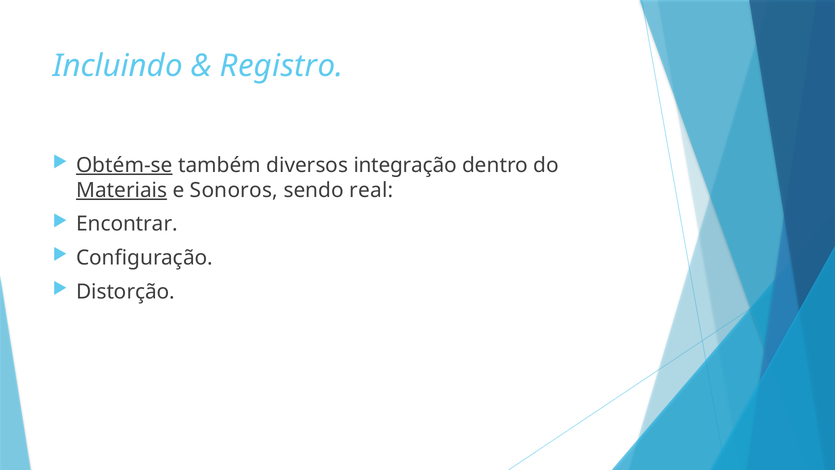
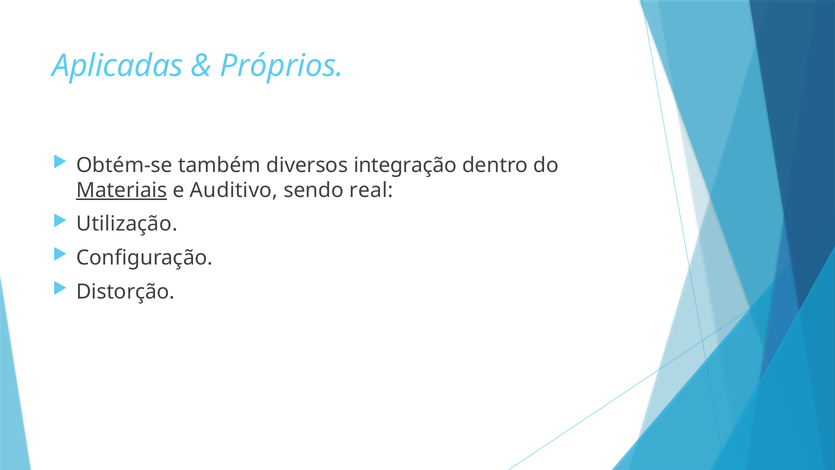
Incluindo: Incluindo -> Aplicadas (118, 66)
Registro: Registro -> Próprios (282, 66)
Obtém-se underline: present -> none (124, 165)
Sonoros: Sonoros -> Auditivo (234, 190)
Encontrar: Encontrar -> Utilização (127, 224)
